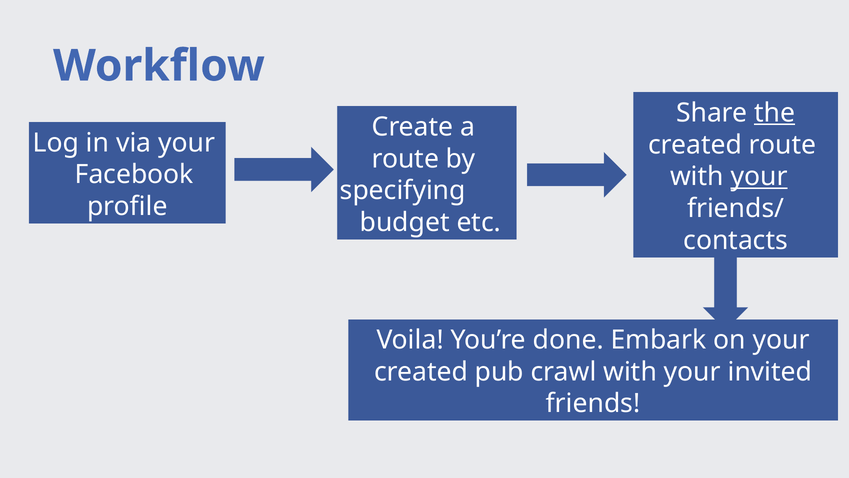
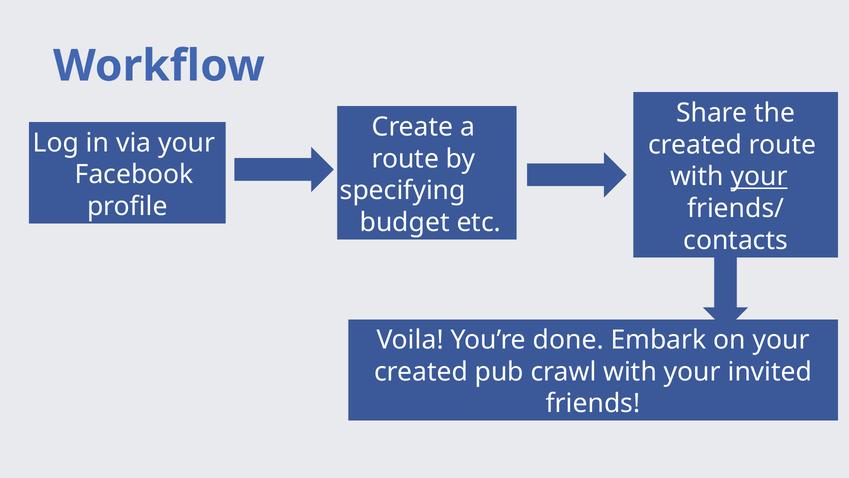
the underline: present -> none (775, 113)
